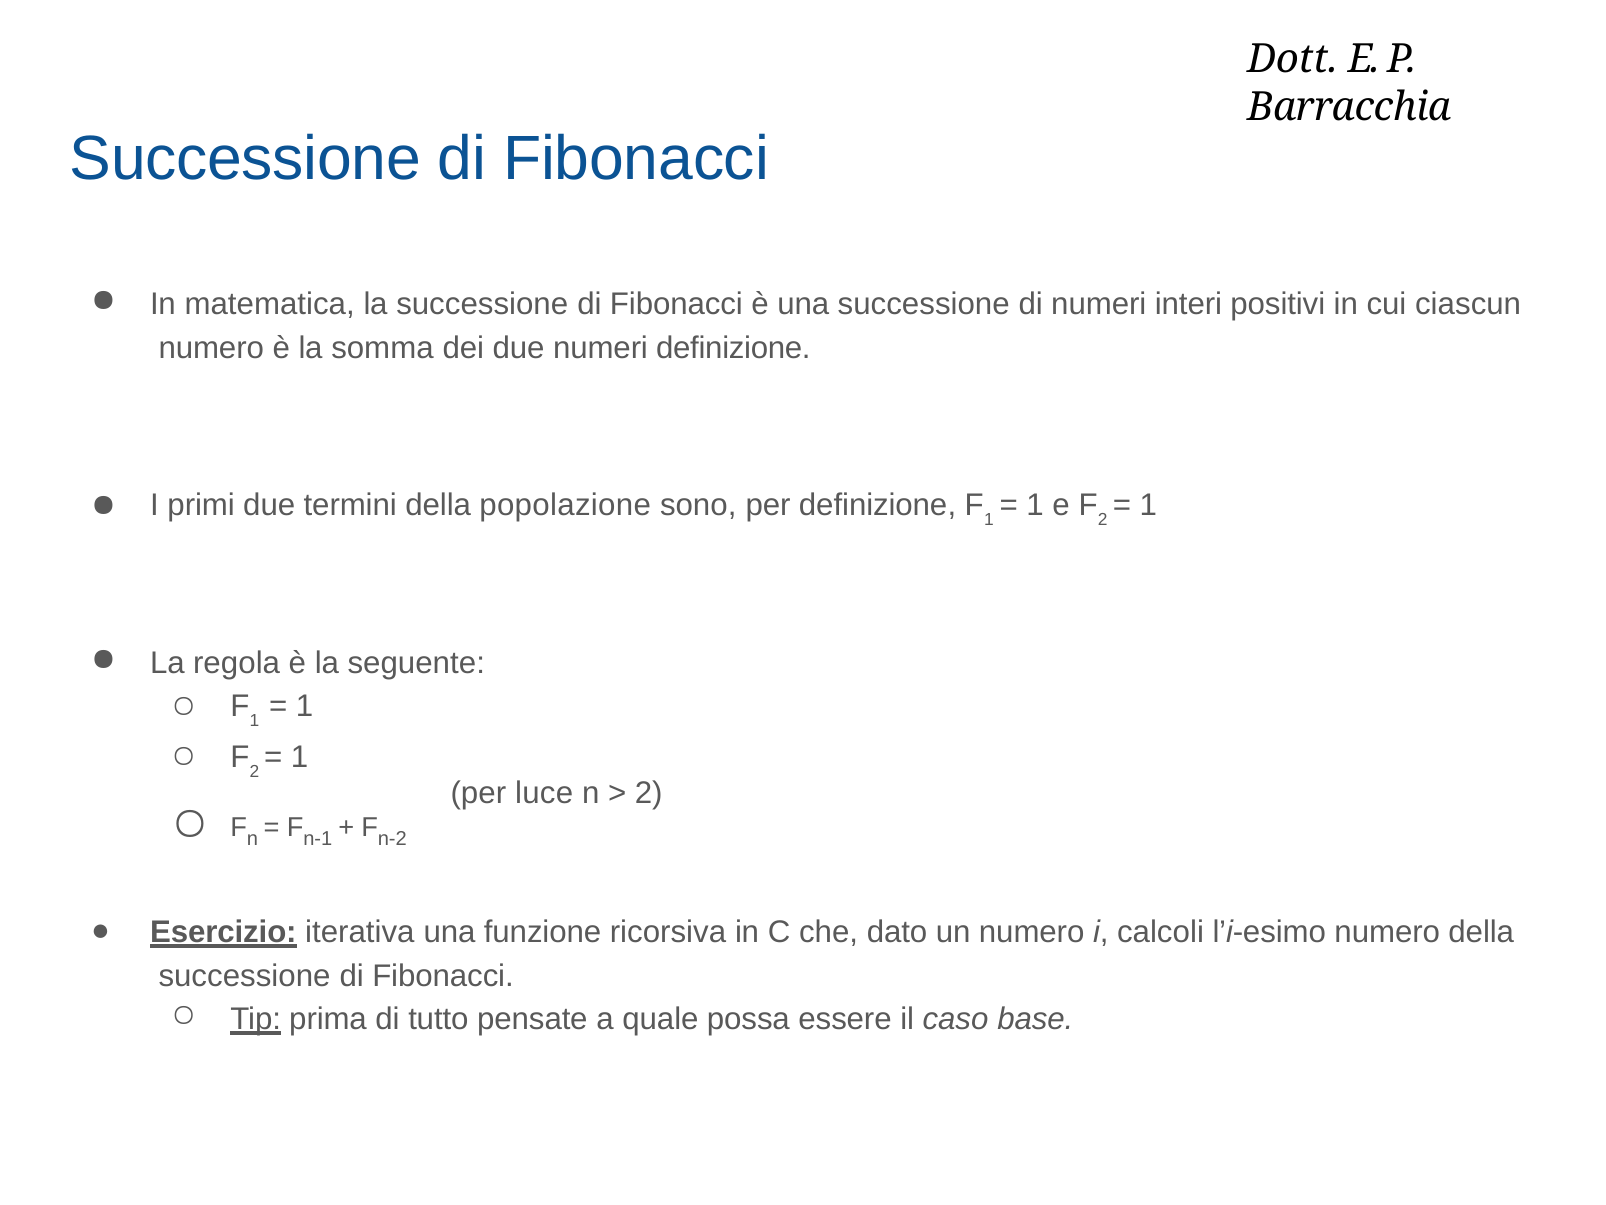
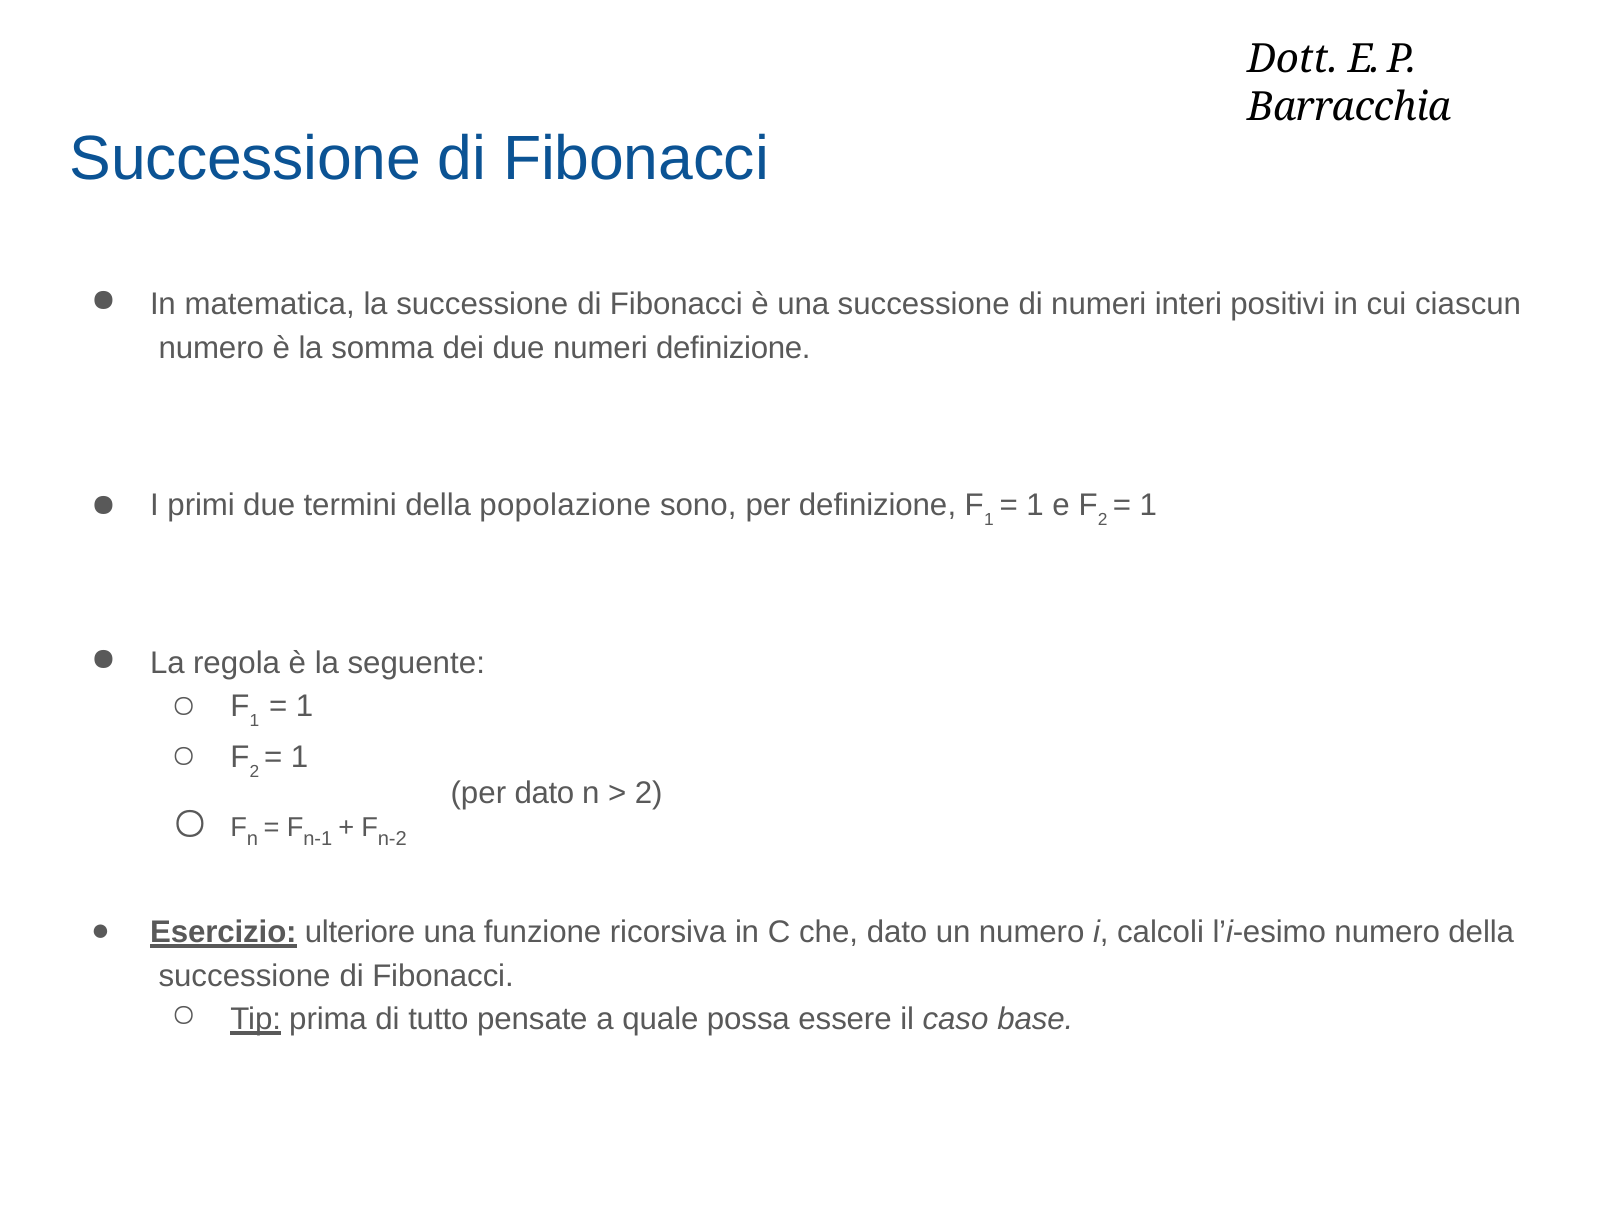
per luce: luce -> dato (544, 793)
iterativa: iterativa -> ulteriore (360, 932)
